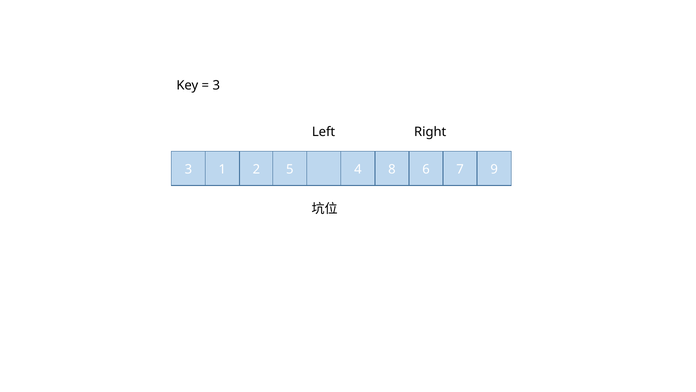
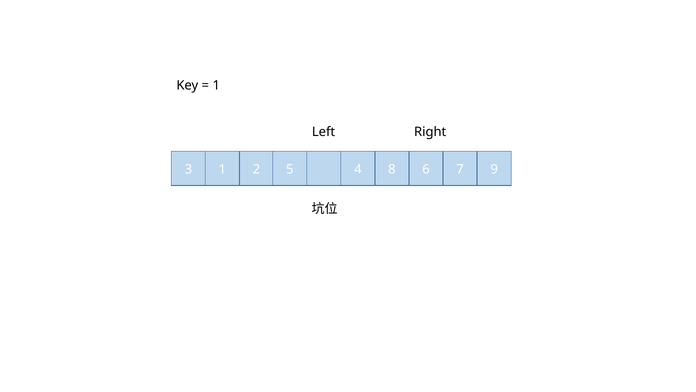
3: 3 -> 1 (216, 86)
